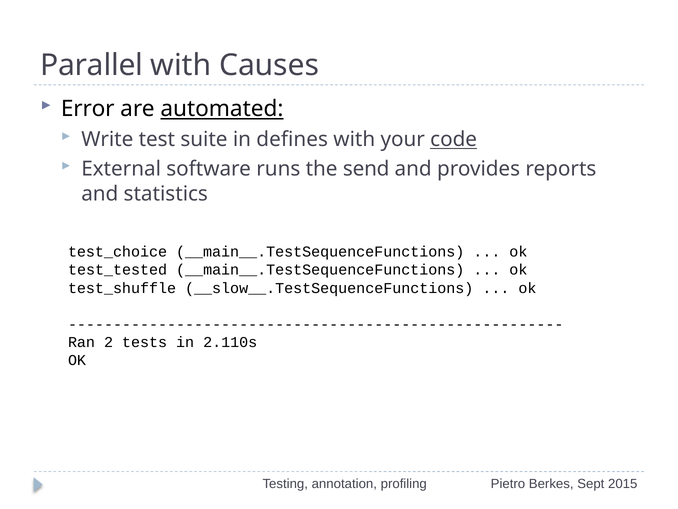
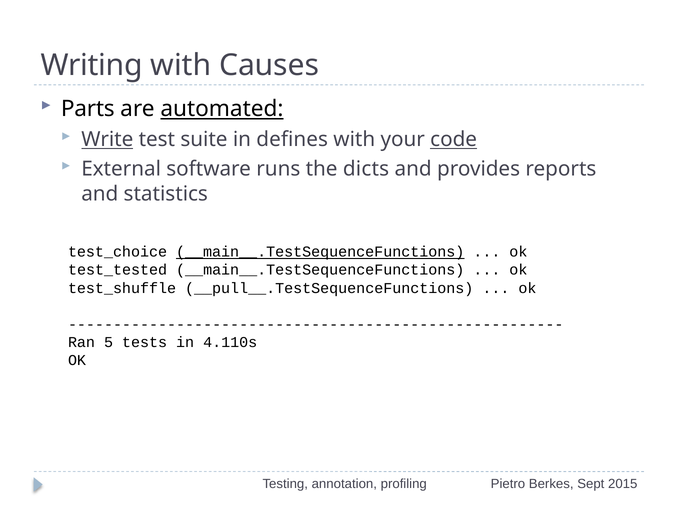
Parallel: Parallel -> Writing (92, 65)
Error: Error -> Parts (88, 109)
Write underline: none -> present (107, 139)
send: send -> dicts (366, 169)
__main__.TestSequenceFunctions underline: none -> present (320, 252)
__slow__.TestSequenceFunctions: __slow__.TestSequenceFunctions -> __pull__.TestSequenceFunctions (329, 288)
2: 2 -> 5 (109, 342)
2.110s: 2.110s -> 4.110s (230, 342)
